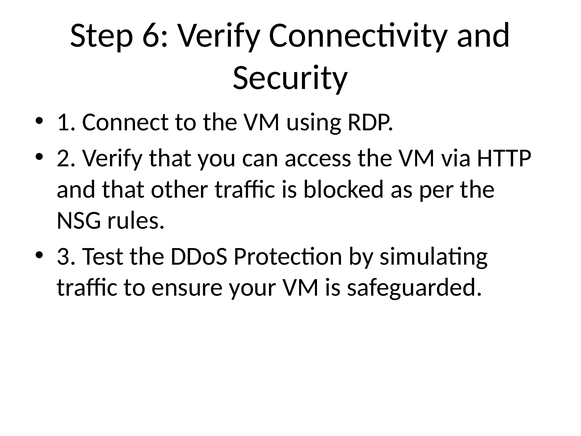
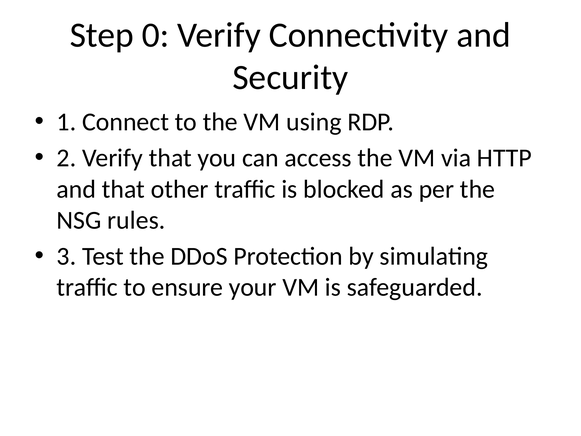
6: 6 -> 0 (156, 35)
